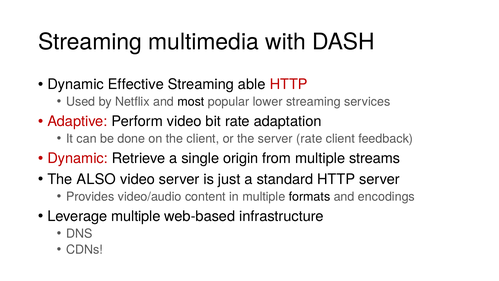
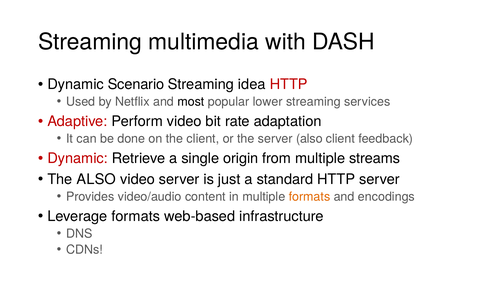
Effective: Effective -> Scenario (136, 84)
able: able -> idea (252, 84)
server rate: rate -> also (309, 138)
formats colour: black -> orange (310, 196)
Leverage multiple: multiple -> formats (136, 216)
